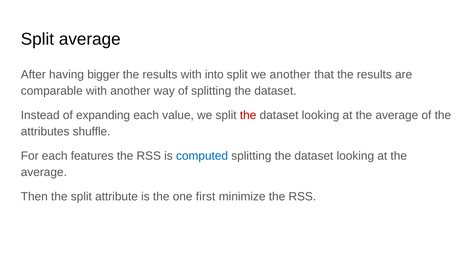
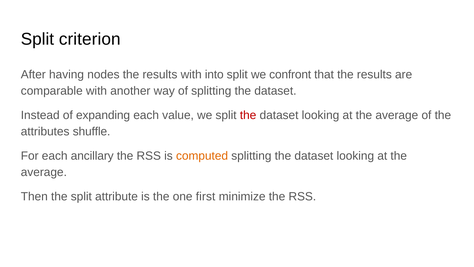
Split average: average -> criterion (90, 39)
bigger: bigger -> nodes (103, 75)
we another: another -> confront (290, 75)
features: features -> ancillary (92, 156)
computed colour: blue -> orange (202, 156)
